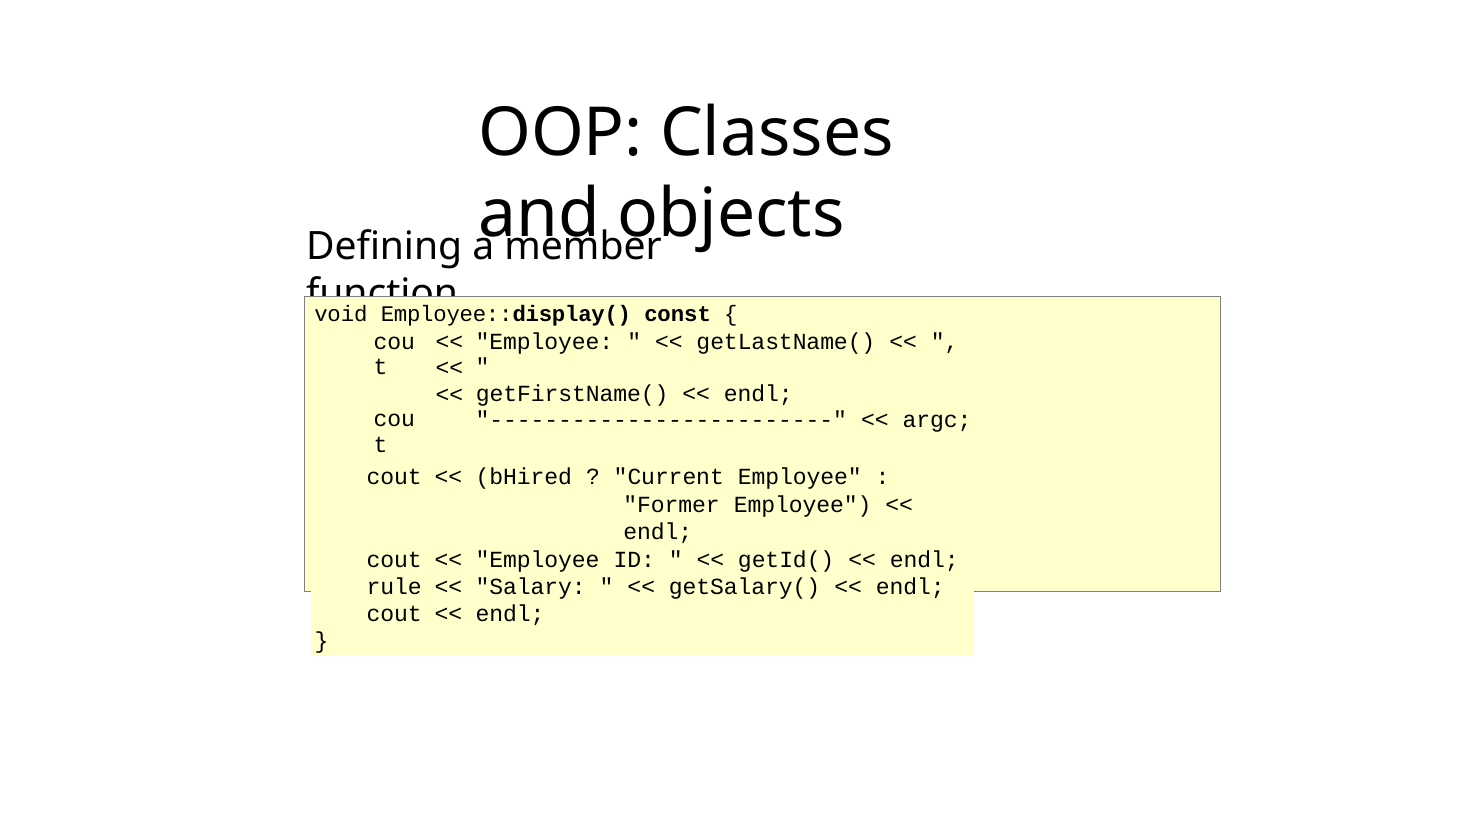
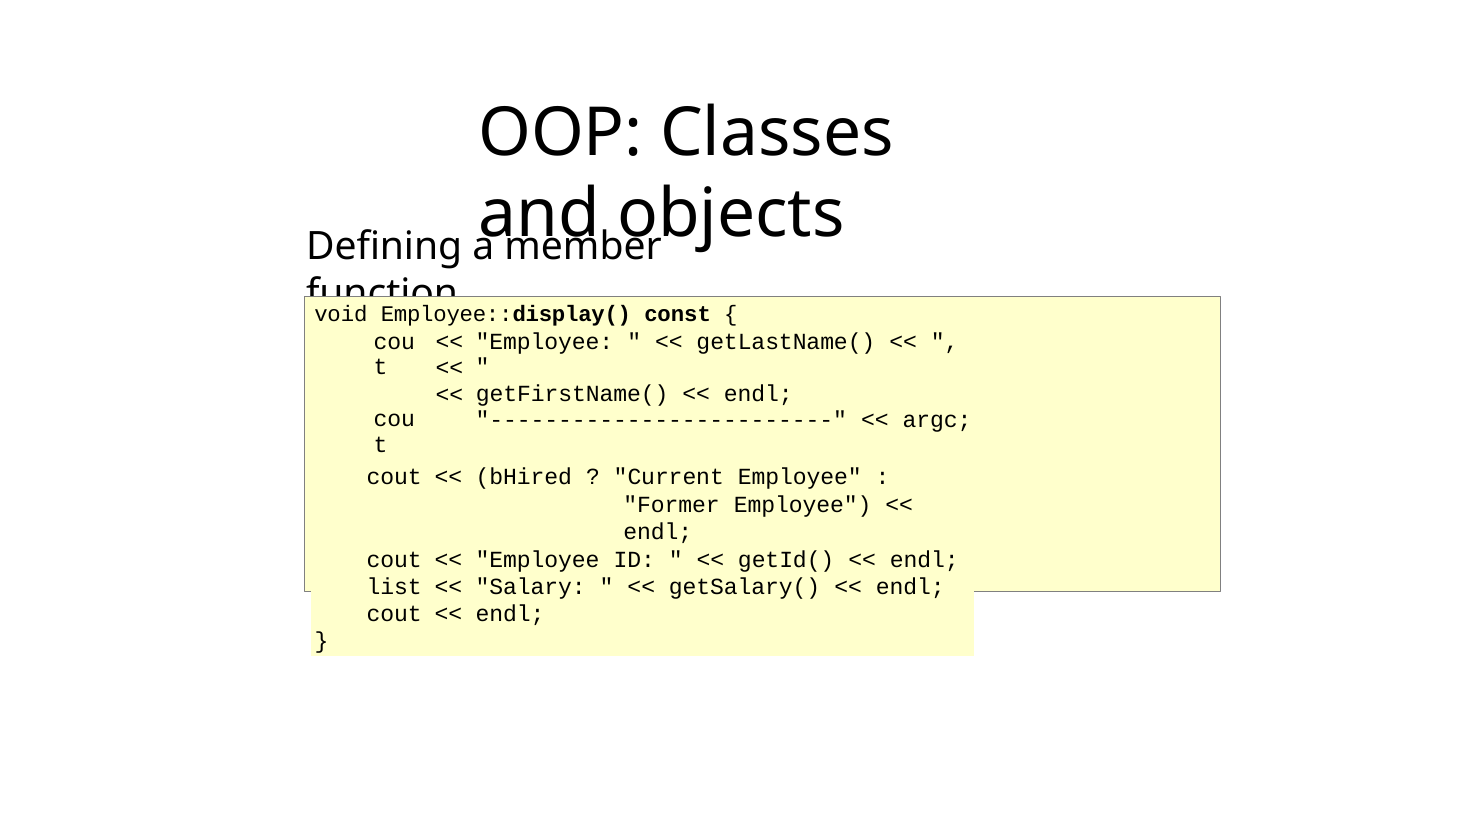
rule: rule -> list (394, 587)
